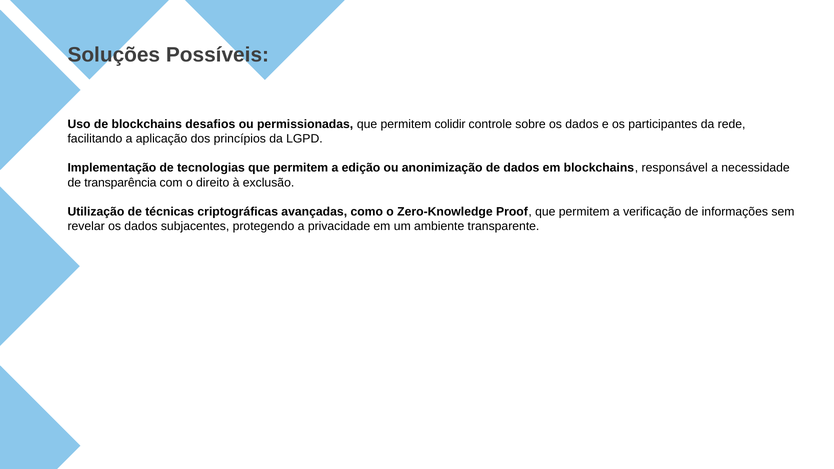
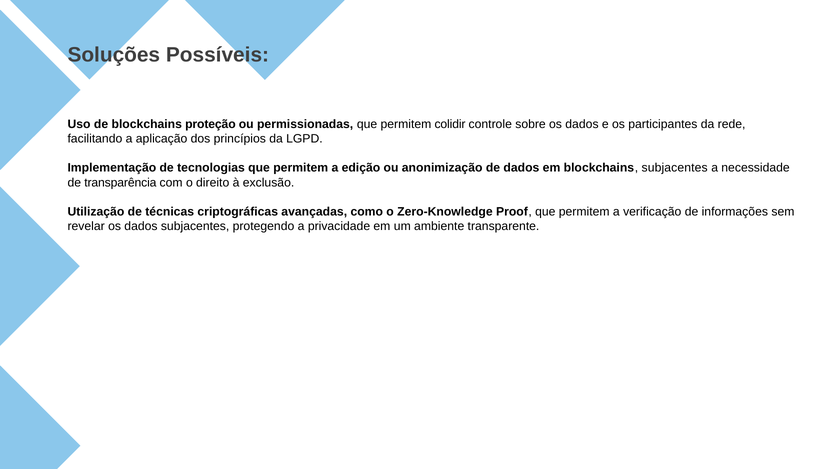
desafios: desafios -> proteção (210, 124)
blockchains responsável: responsável -> subjacentes (675, 168)
